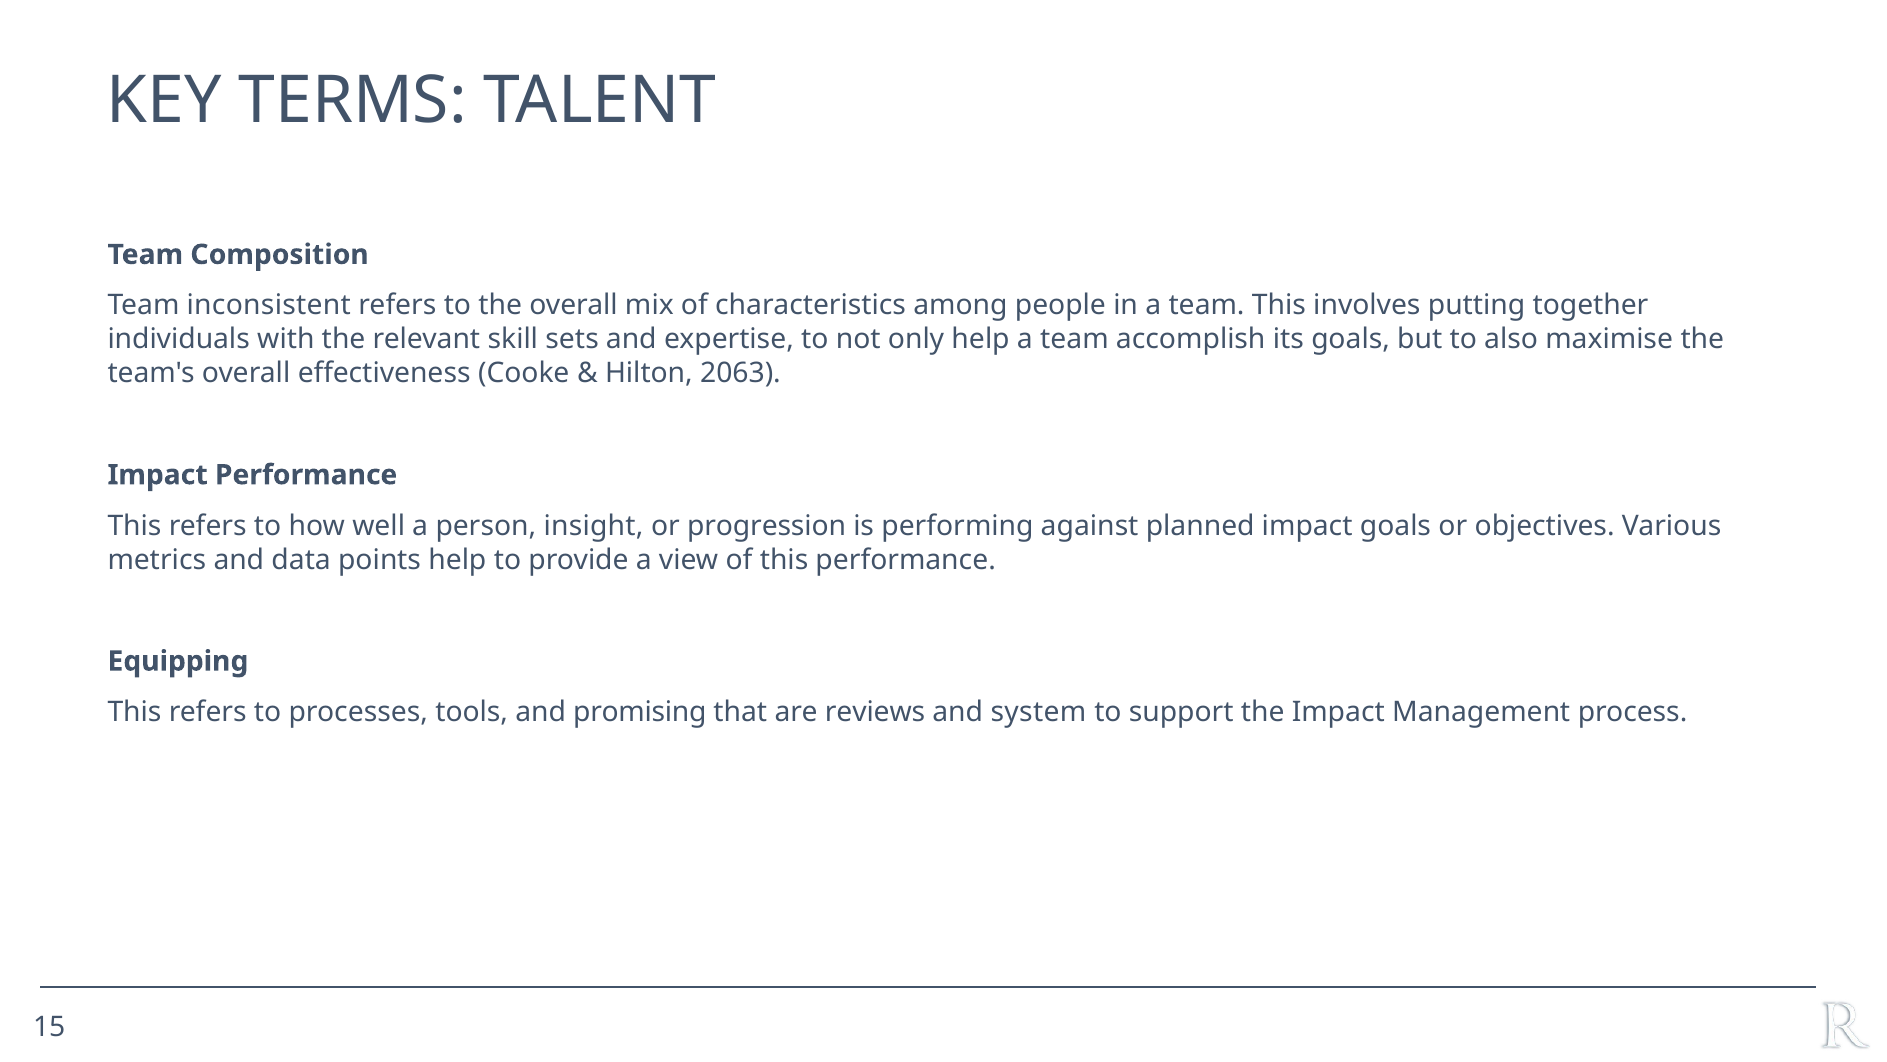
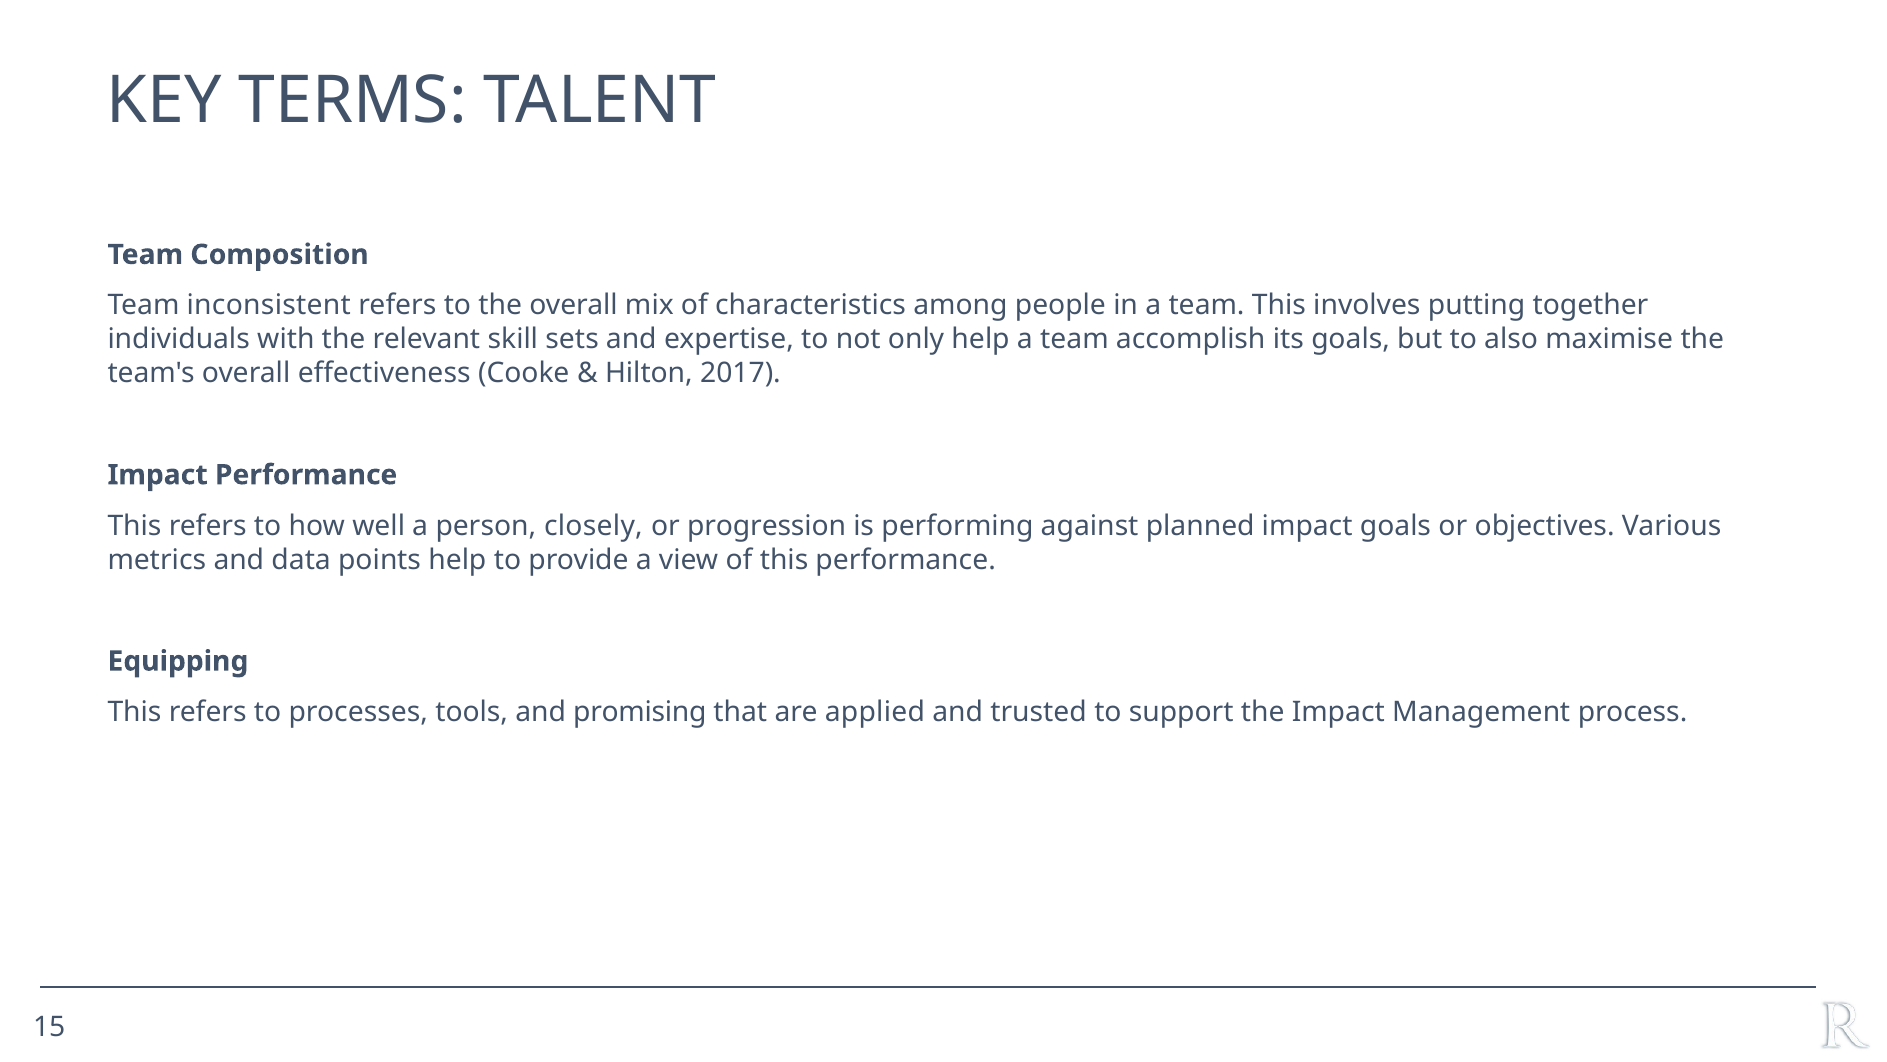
2063: 2063 -> 2017 (740, 373)
insight: insight -> closely (593, 525)
reviews: reviews -> applied (875, 712)
system: system -> trusted (1039, 712)
